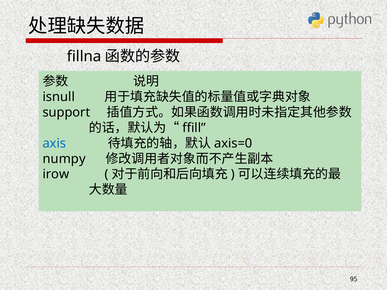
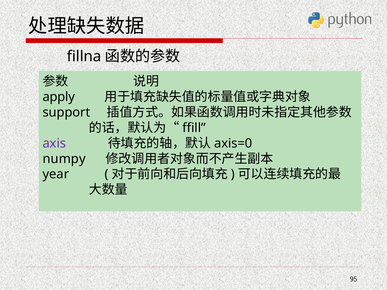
isnull: isnull -> apply (59, 97)
axis colour: blue -> purple (54, 143)
irow: irow -> year (56, 174)
